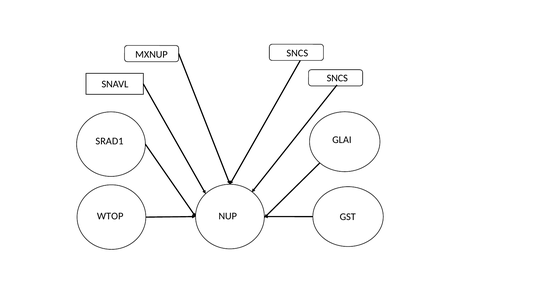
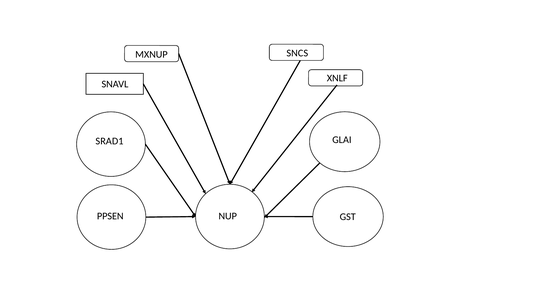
SNCS: SNCS -> XNLF (337, 78)
WTOP: WTOP -> PPSEN (110, 217)
